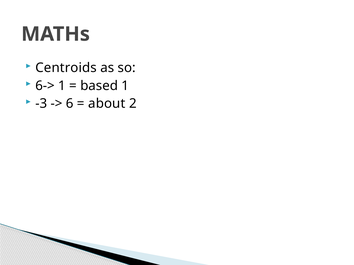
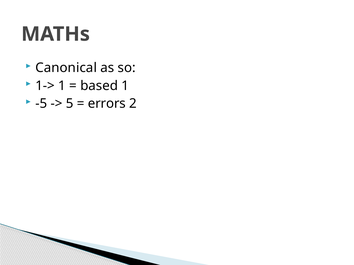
Centroids: Centroids -> Canonical (66, 68)
6->: 6-> -> 1-> (45, 86)
-3: -3 -> -5 (41, 104)
6: 6 -> 5 (70, 104)
about: about -> errors (107, 104)
